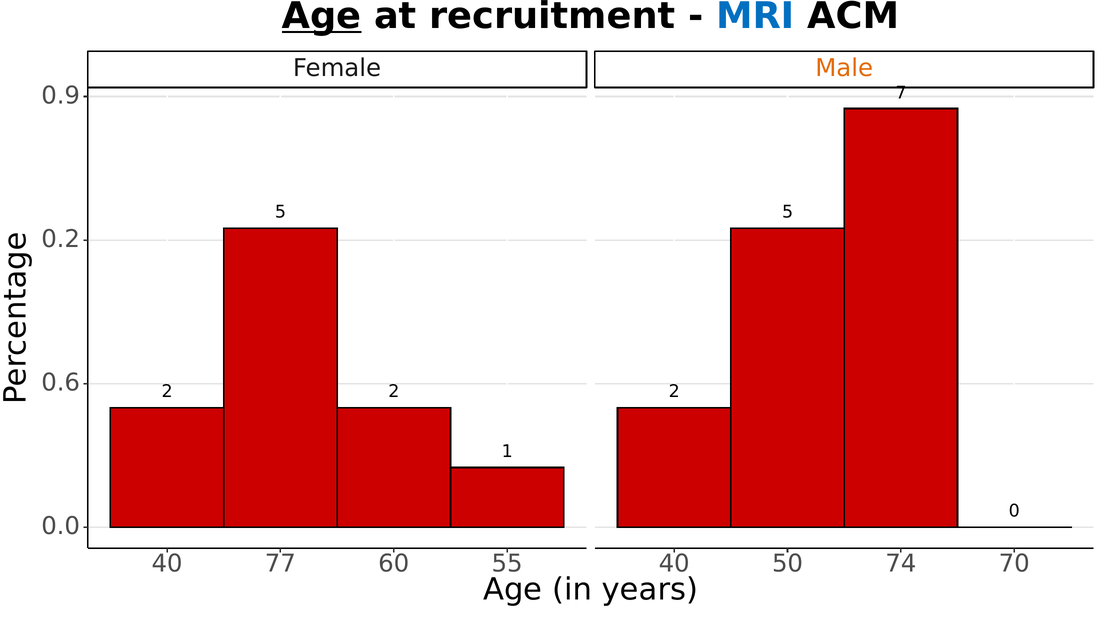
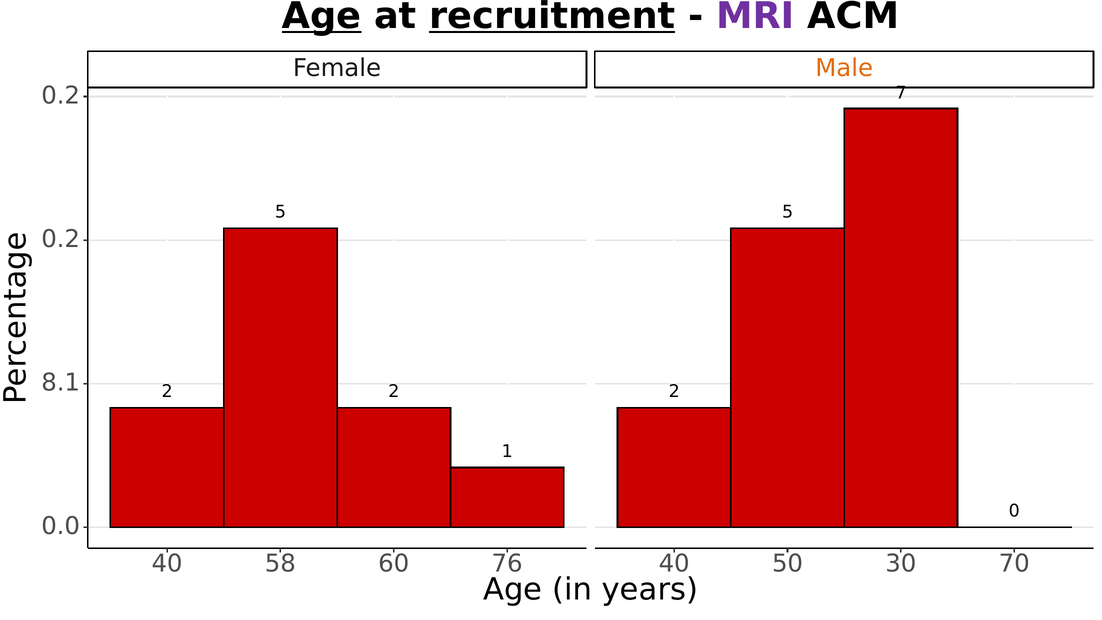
recruitment underline: none -> present (552, 16)
MRI colour: blue -> purple (755, 16)
0.9: 0.9 -> 0.2 (61, 95)
0.6: 0.6 -> 8.1 (61, 383)
77: 77 -> 58 (280, 563)
55: 55 -> 76 (507, 563)
74: 74 -> 30 (901, 563)
